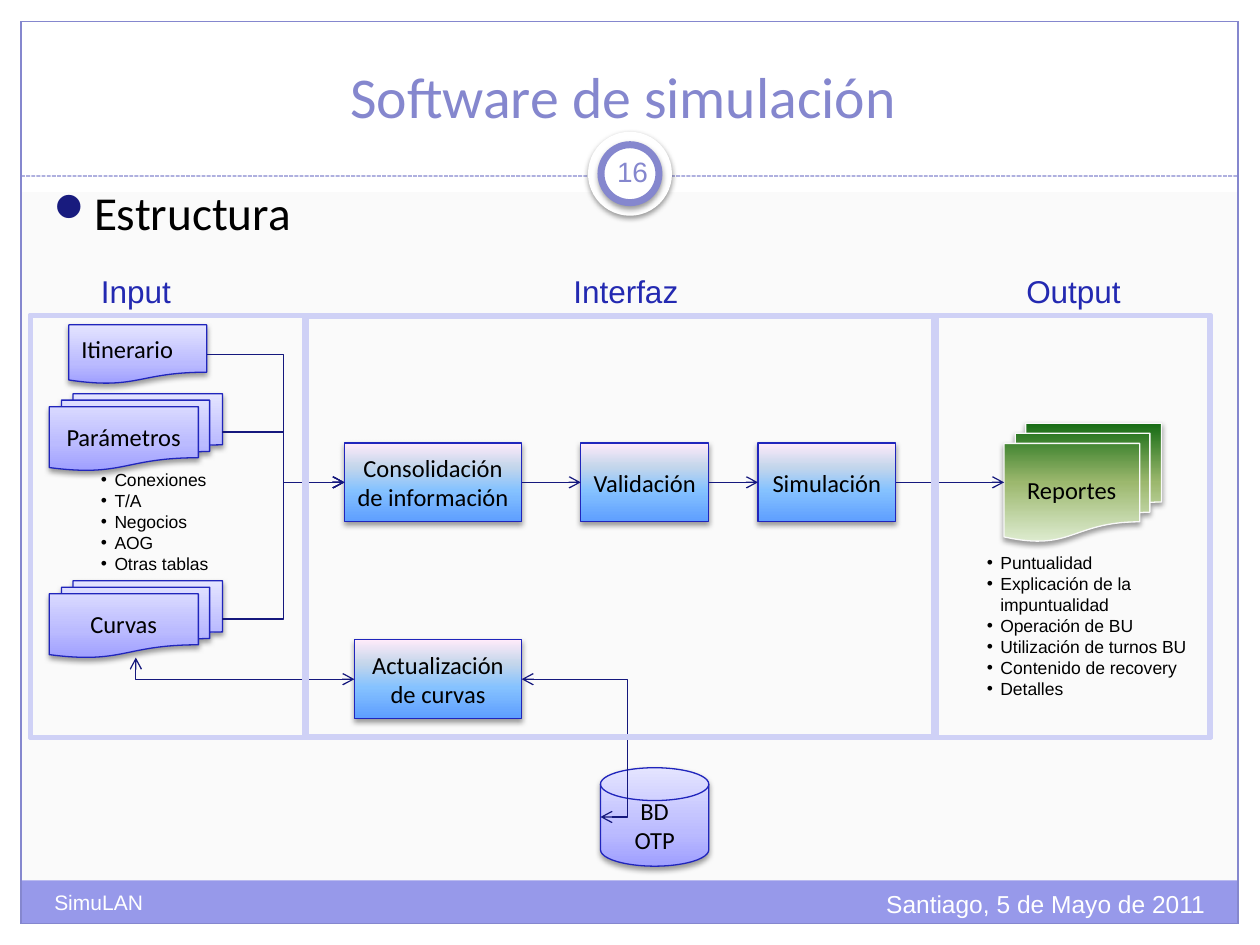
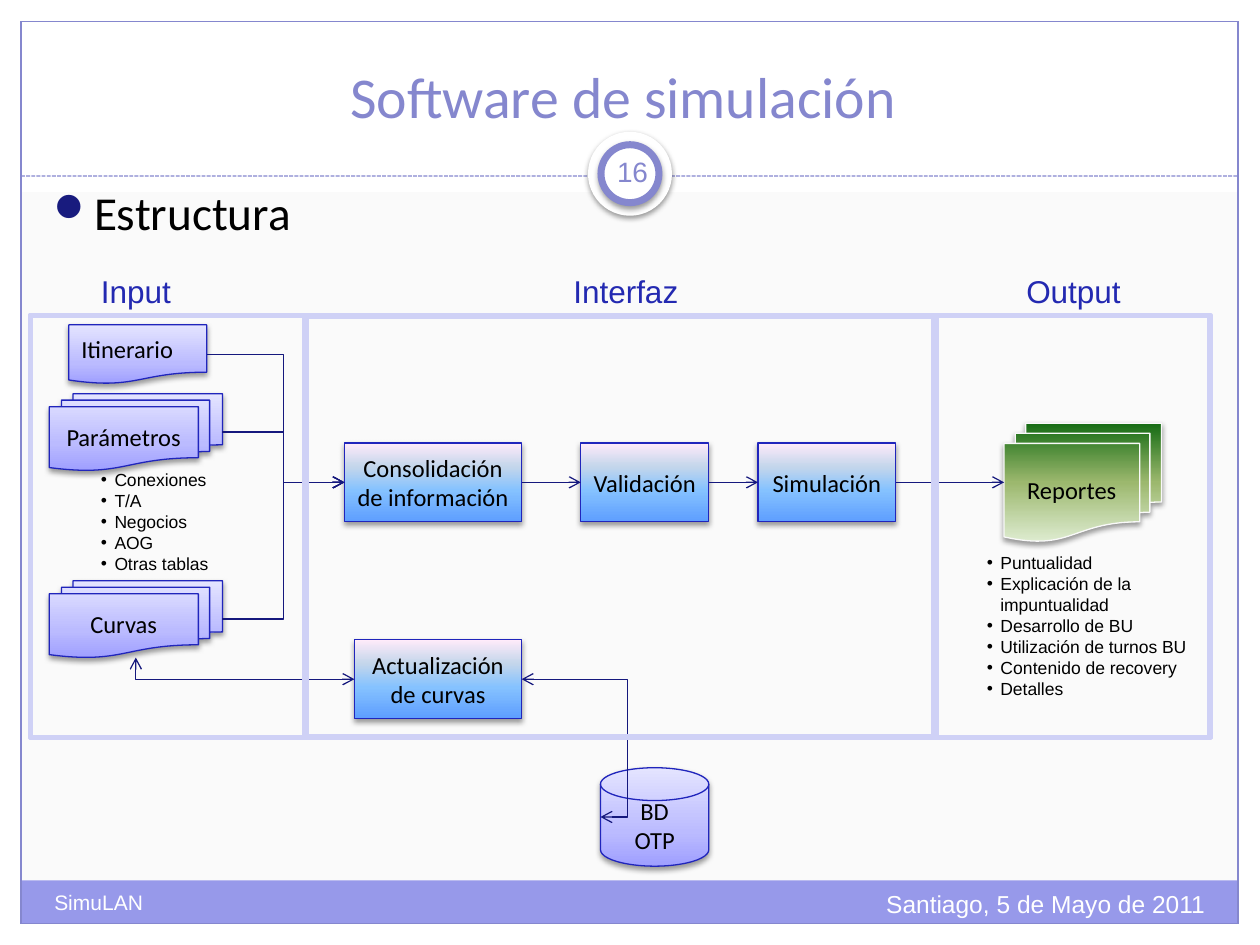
Operación: Operación -> Desarrollo (1040, 627)
